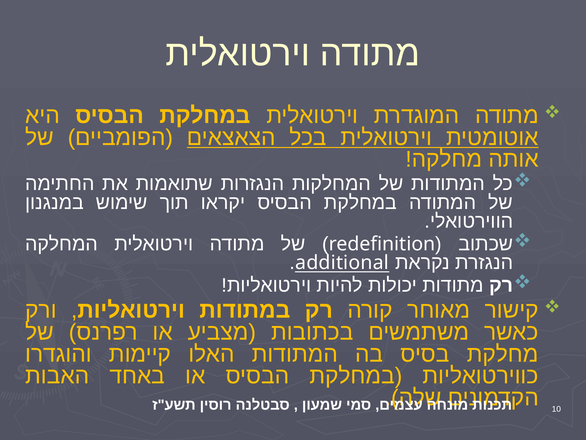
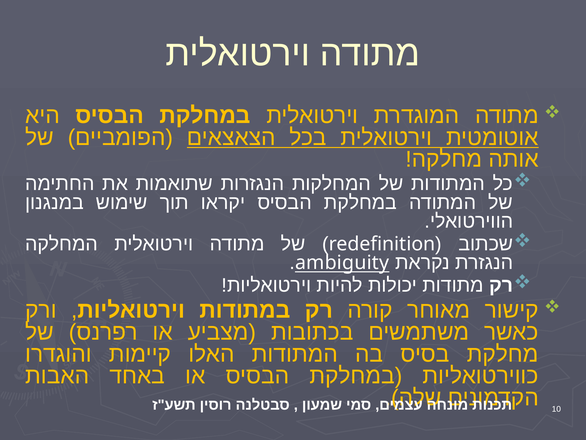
additional: additional -> ambiguity (342, 263)
